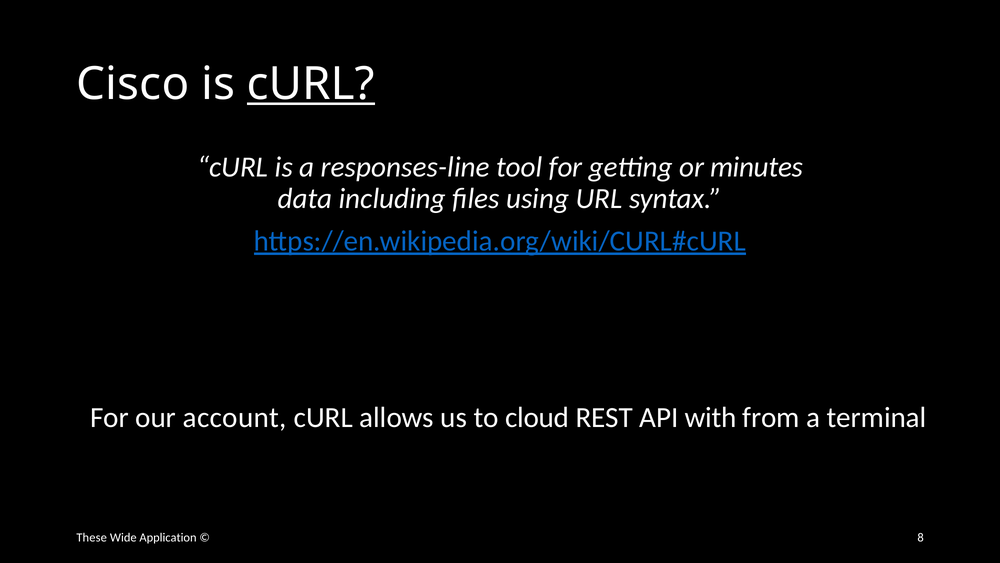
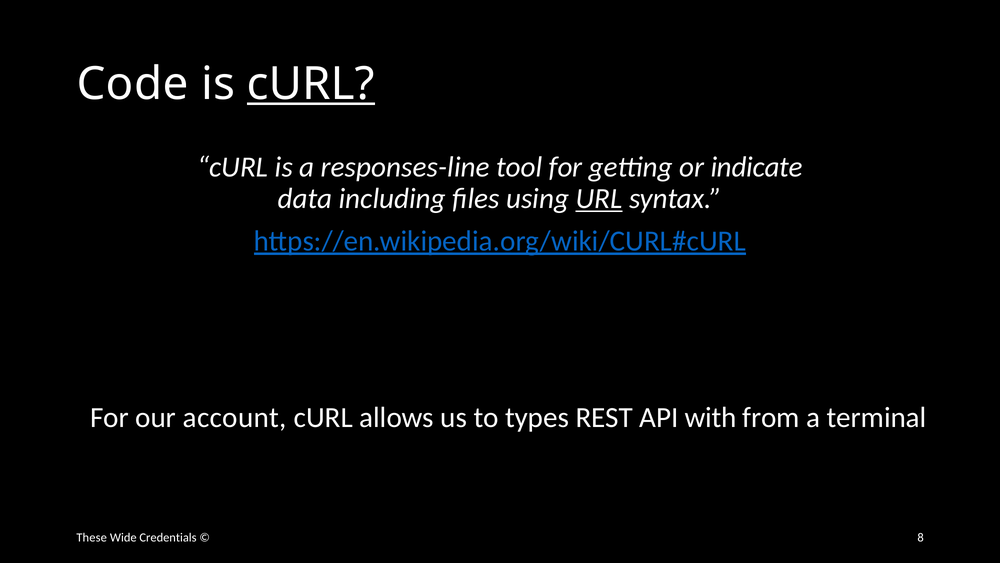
Cisco: Cisco -> Code (133, 84)
minutes: minutes -> indicate (757, 167)
URL underline: none -> present (599, 199)
cloud: cloud -> types (537, 417)
Application: Application -> Credentials (168, 537)
